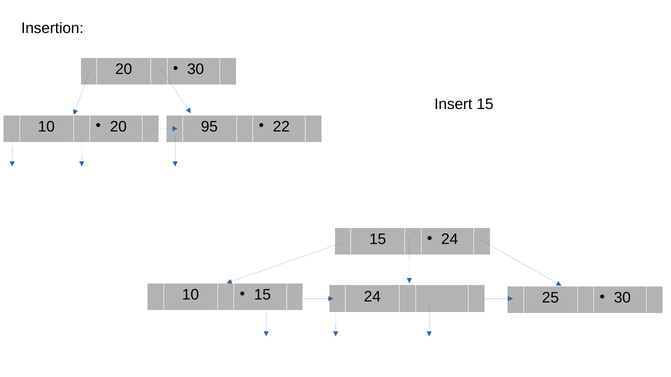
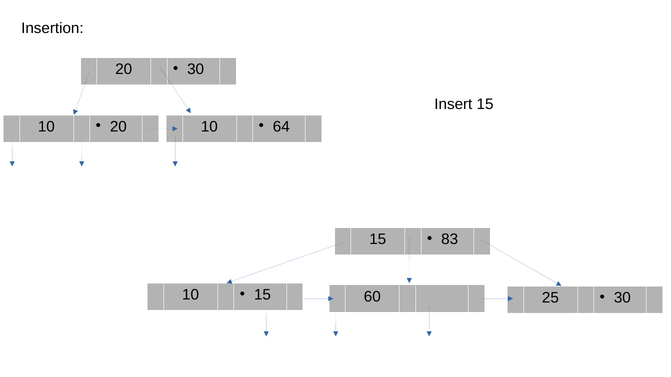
20 95: 95 -> 10 (209, 127)
22: 22 -> 64 (281, 127)
24: 24 -> 83 (450, 239)
15 24: 24 -> 60 (372, 297)
